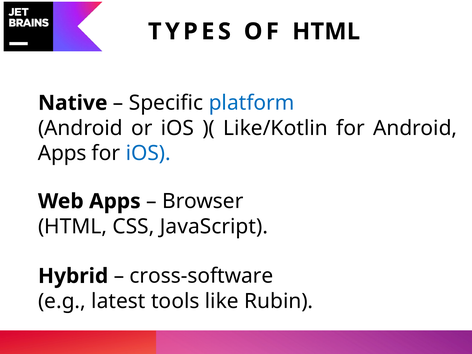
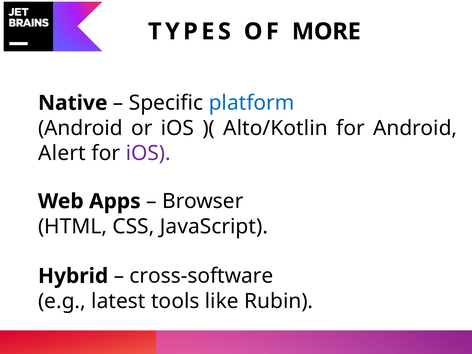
OF HTML: HTML -> MORE (326, 32)
Like/Kotlin: Like/Kotlin -> Alto/Kotlin (276, 128)
Apps: Apps -> Alert (62, 153)
iOS colour: blue -> purple (148, 153)
